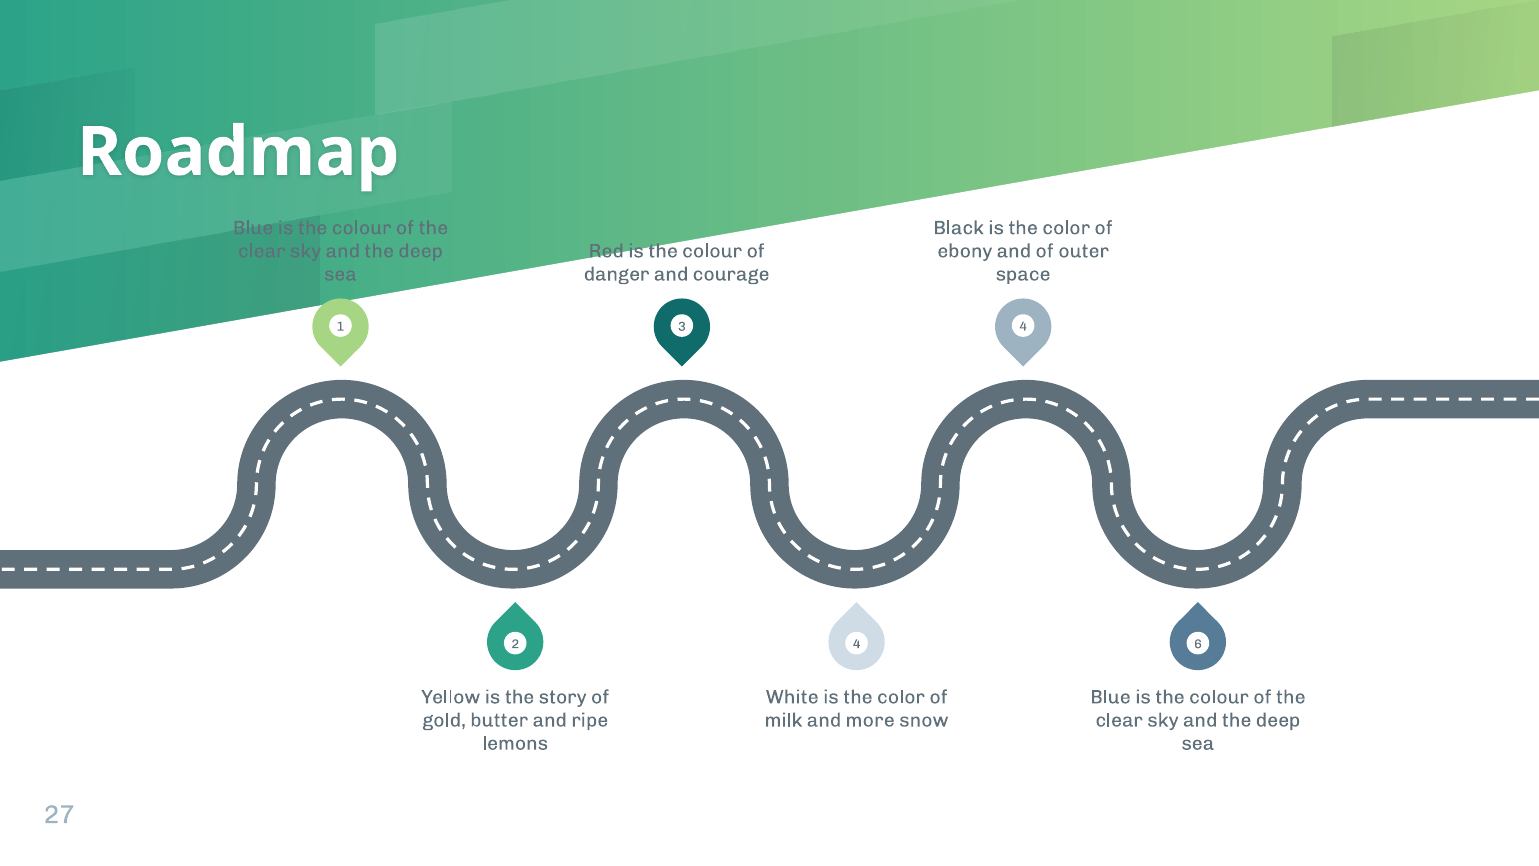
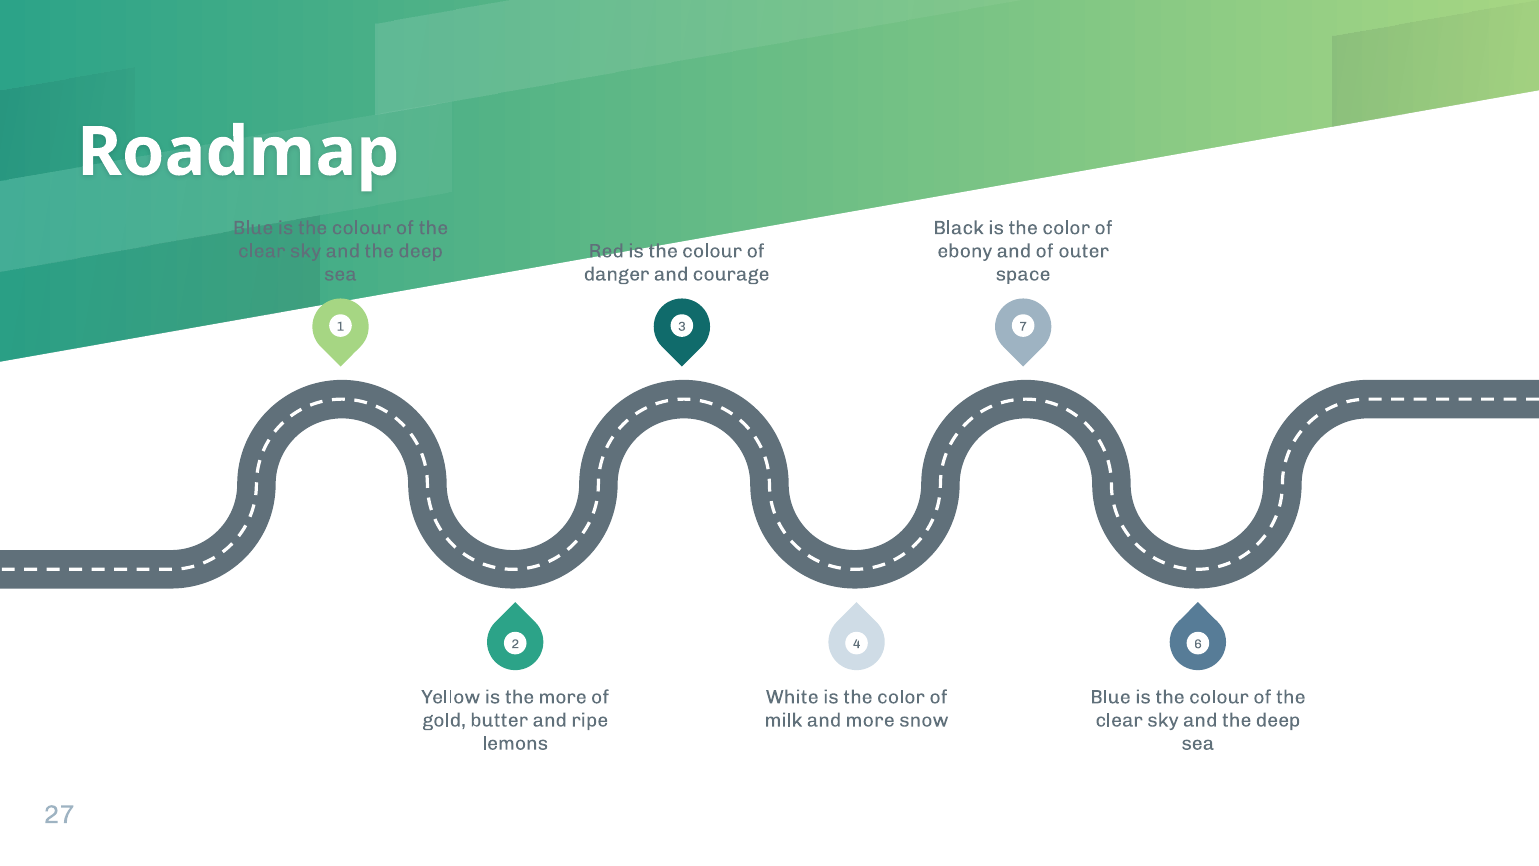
3 4: 4 -> 7 (1023, 326)
the story: story -> more (563, 697)
